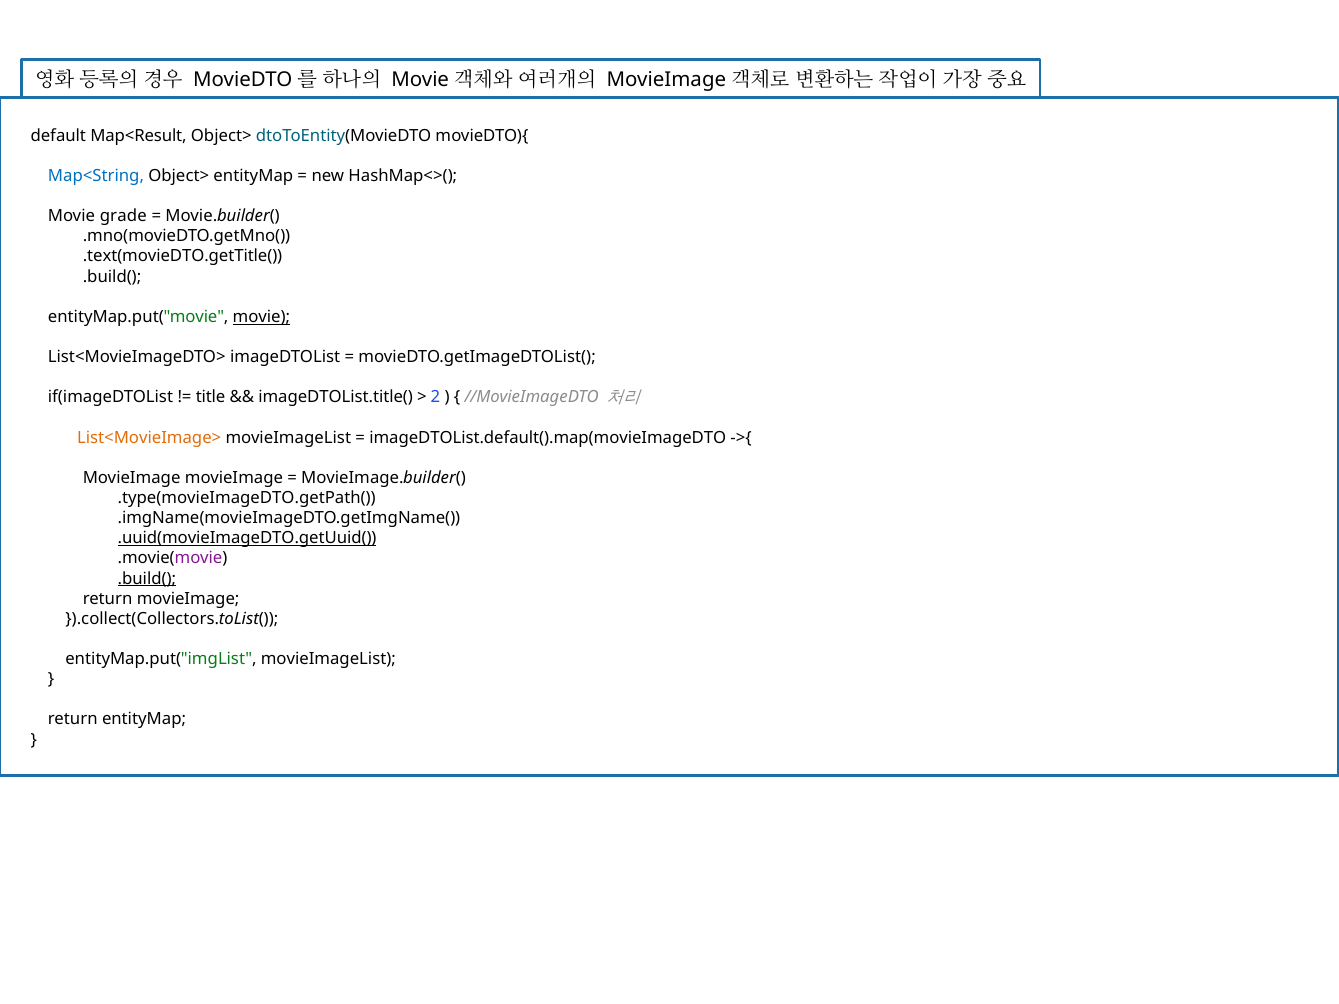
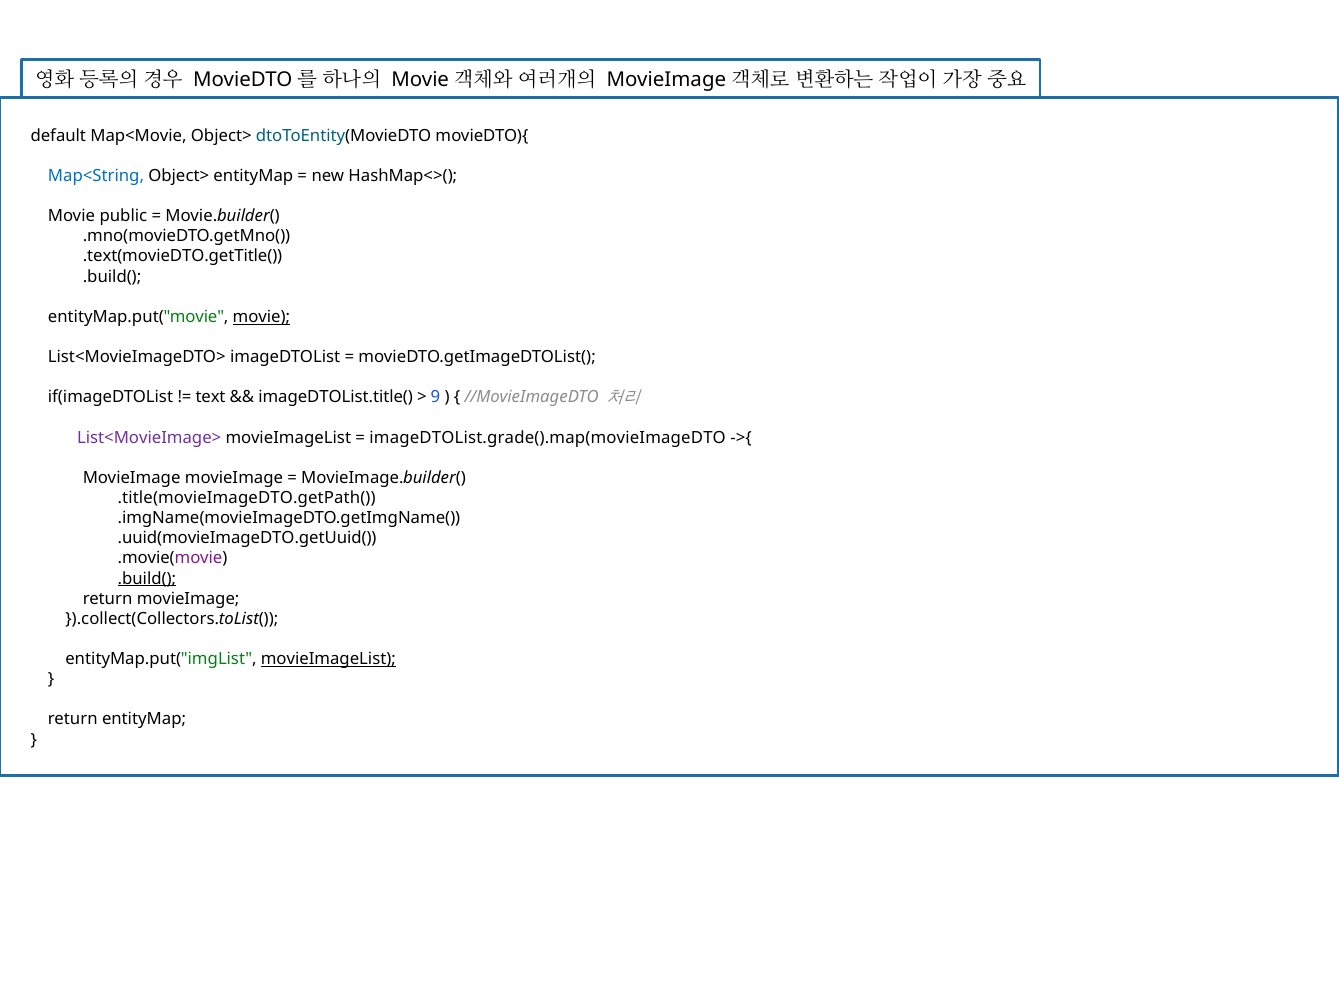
Map<Result: Map<Result -> Map<Movie (138, 136)
grade: grade -> public (123, 216)
title: title -> text (211, 397)
2: 2 -> 9 (435, 397)
List<MovieImage> colour: orange -> purple (149, 438)
imageDTOList.default().map(movieImageDTO: imageDTOList.default().map(movieImageDTO -> imageDTOList.grade().map(movieImageDTO (548, 438)
.type(movieImageDTO.getPath(: .type(movieImageDTO.getPath( -> .title(movieImageDTO.getPath( (247, 498)
.uuid(movieImageDTO.getUuid( underline: present -> none (247, 538)
movieImageList underline: none -> present (328, 659)
